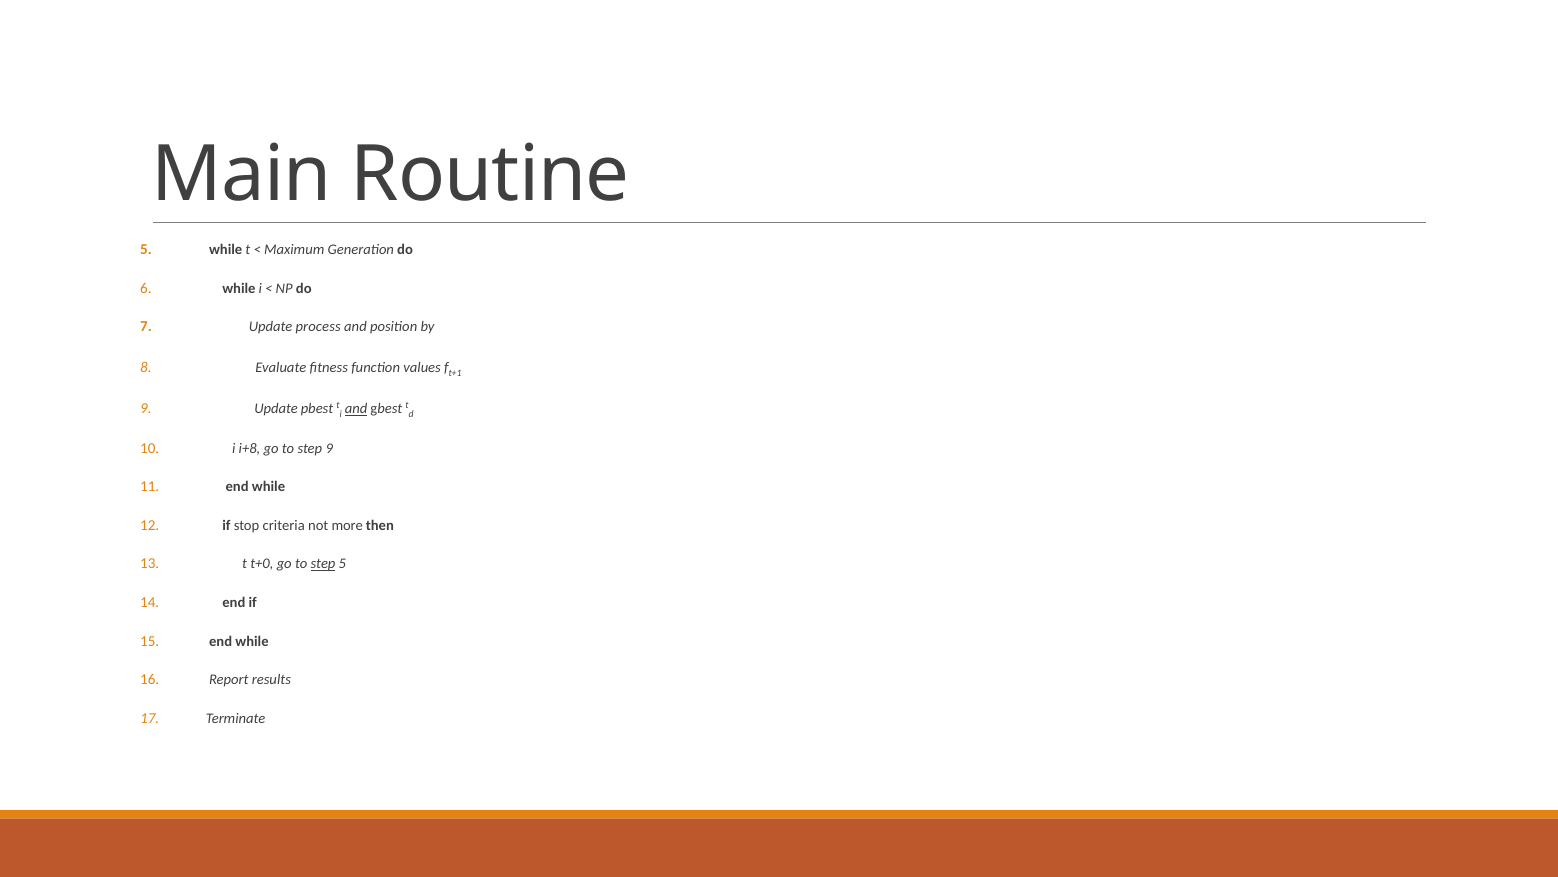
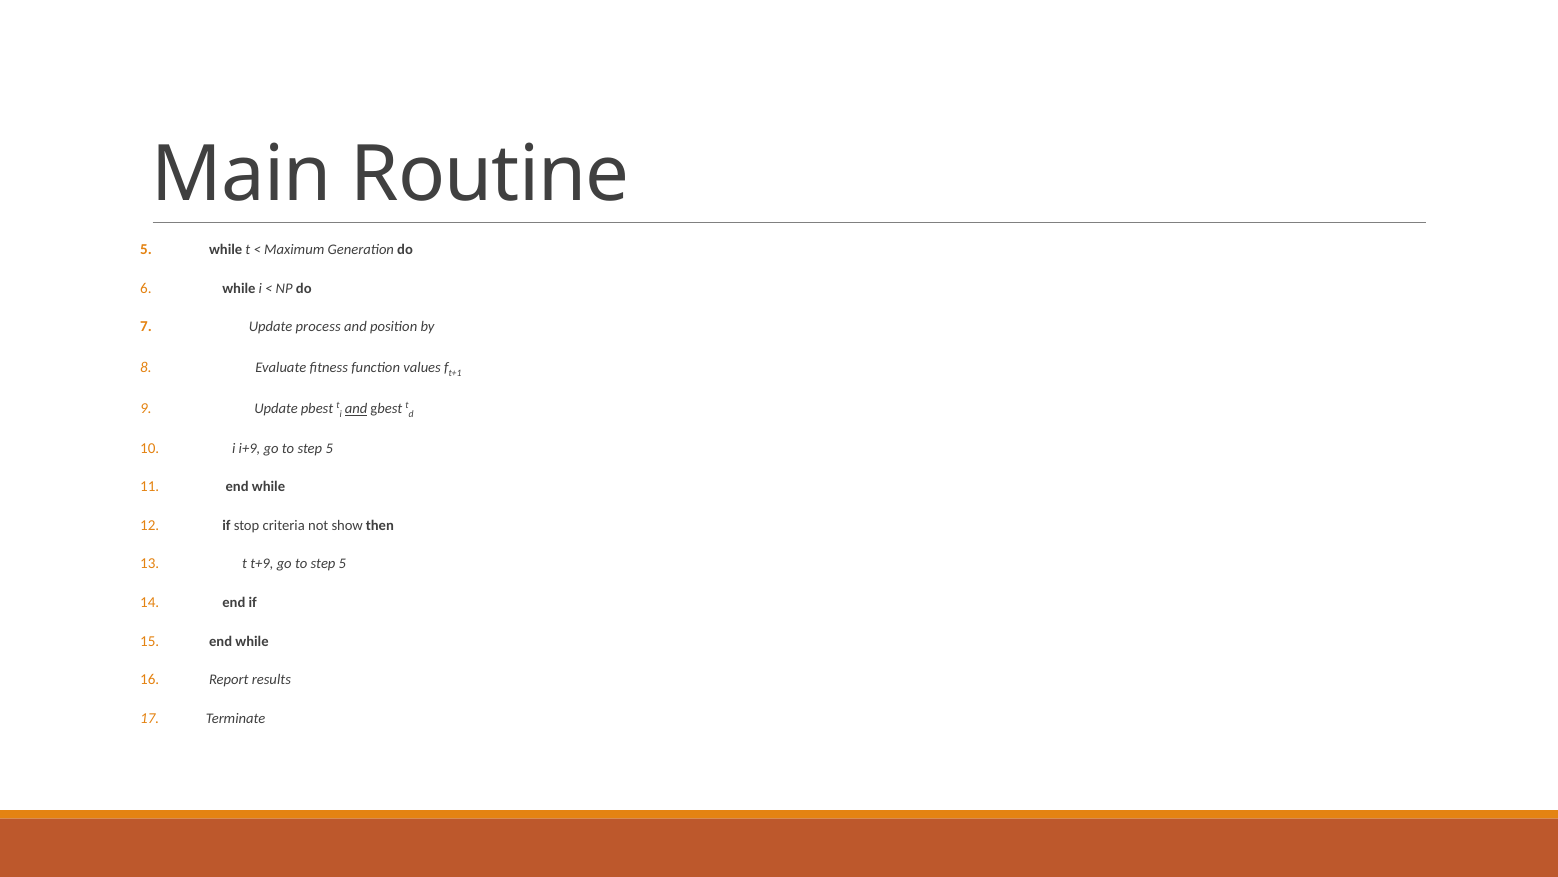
i+8: i+8 -> i+9 (250, 448)
9: 9 -> 5 (329, 448)
more: more -> show (347, 525)
t+0: t+0 -> t+9 (262, 564)
step underline: present -> none (323, 564)
